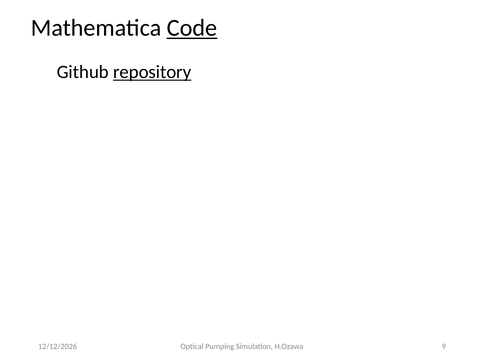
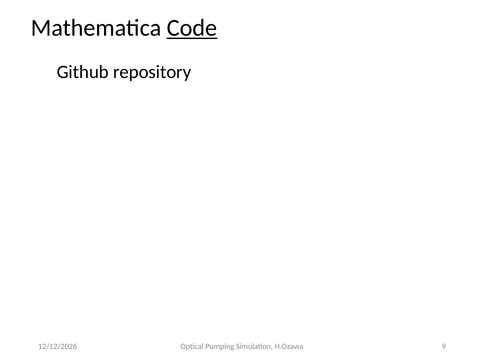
repository underline: present -> none (152, 72)
